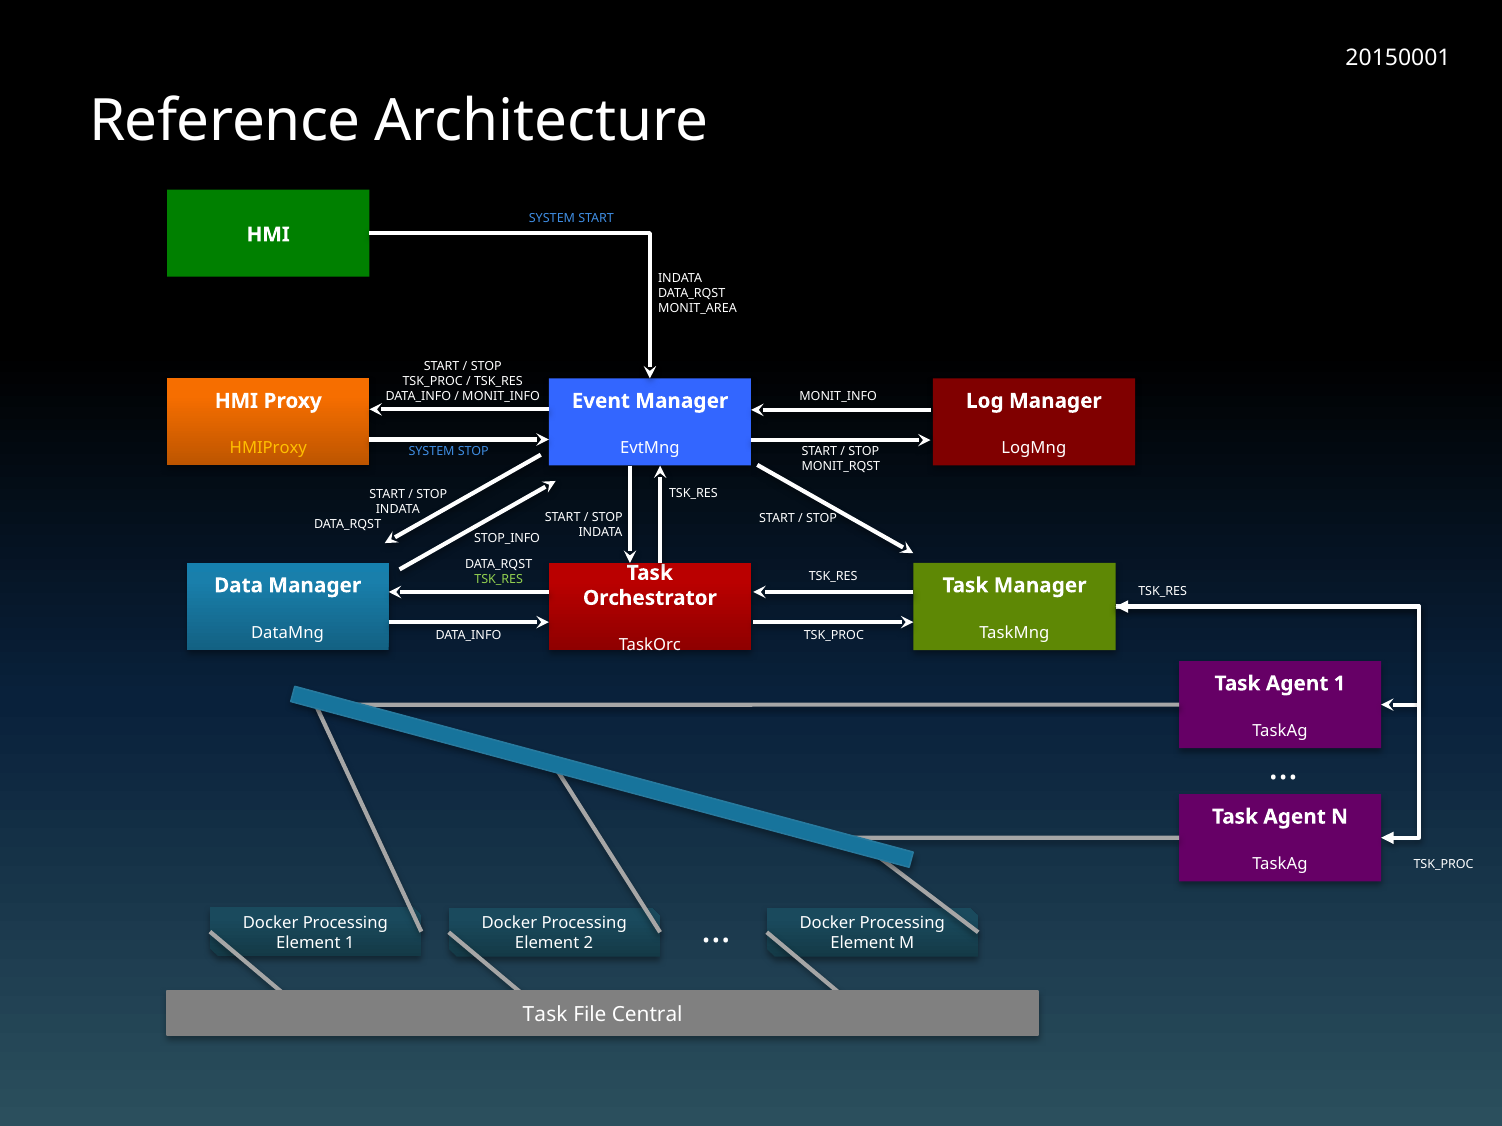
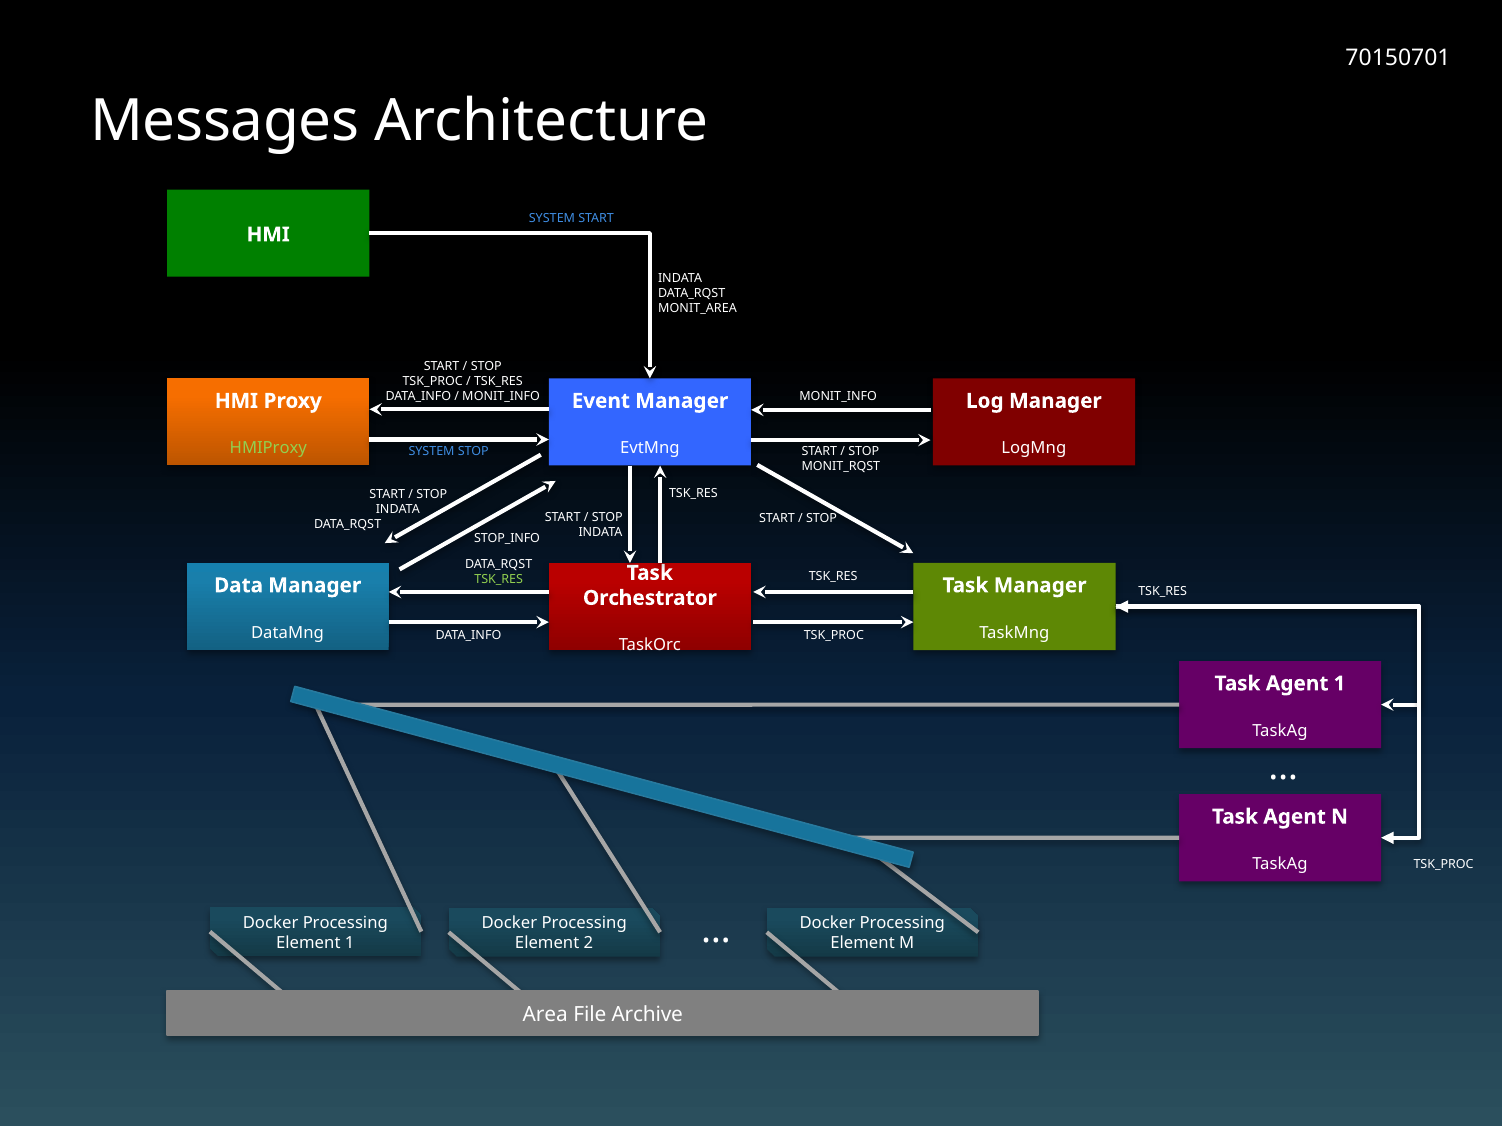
20150001: 20150001 -> 70150701 (1398, 58)
Reference: Reference -> Messages (225, 122)
HMIProxy colour: yellow -> light green (268, 448)
Task: Task -> Area (545, 1015)
Central: Central -> Archive (647, 1015)
